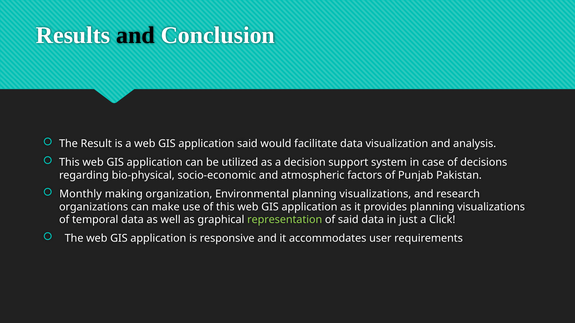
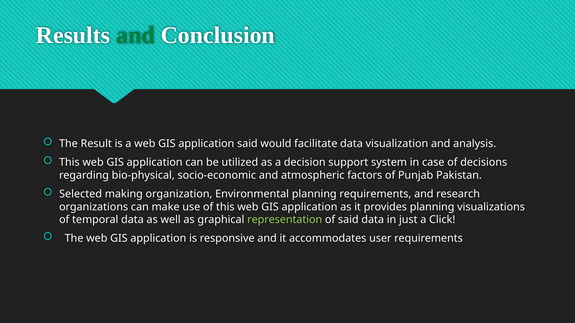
and colour: black -> green (135, 35)
Monthly: Monthly -> Selected (81, 194)
Environmental planning visualizations: visualizations -> requirements (375, 194)
